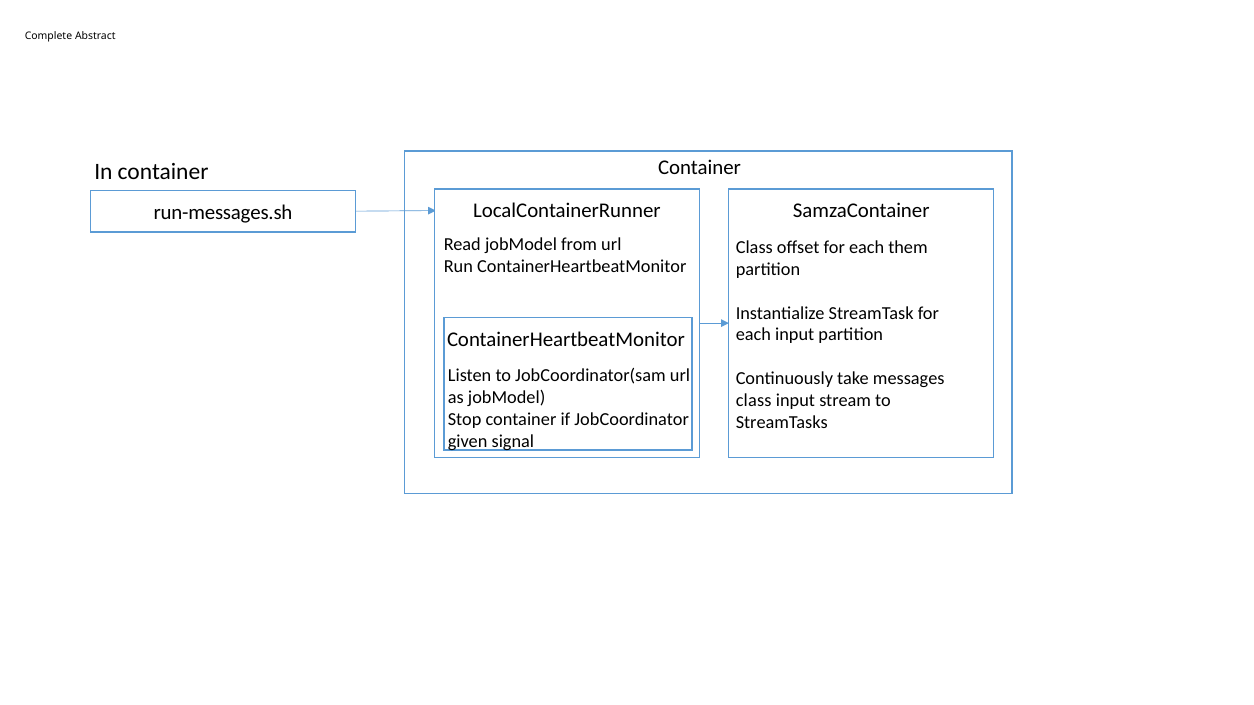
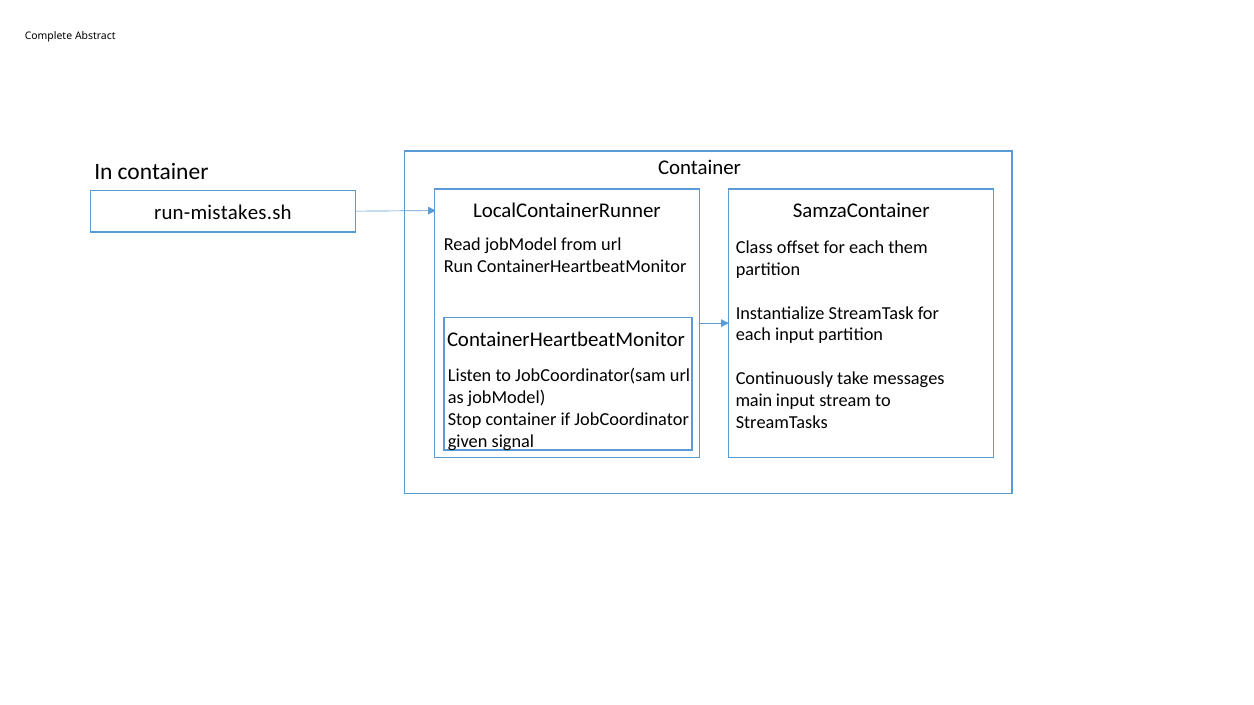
run-messages.sh: run-messages.sh -> run-mistakes.sh (223, 213)
class: class -> main (754, 401)
